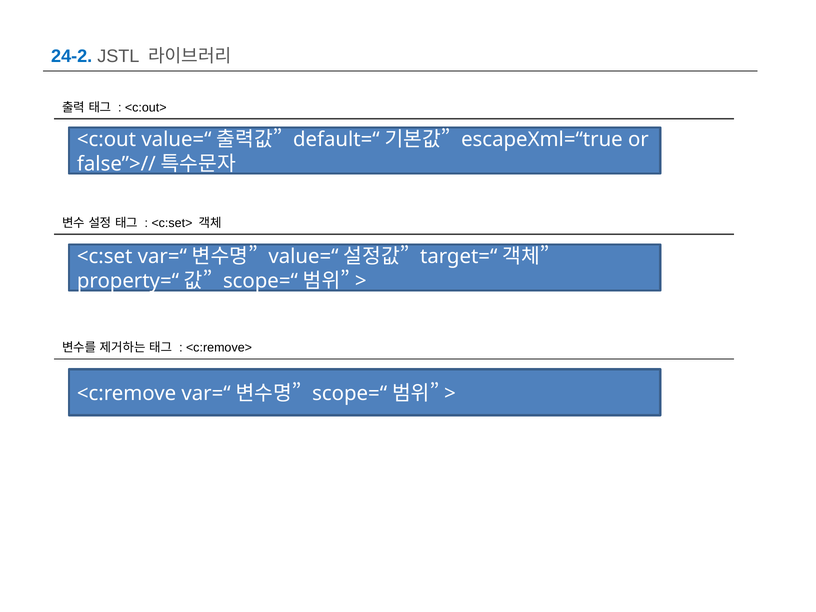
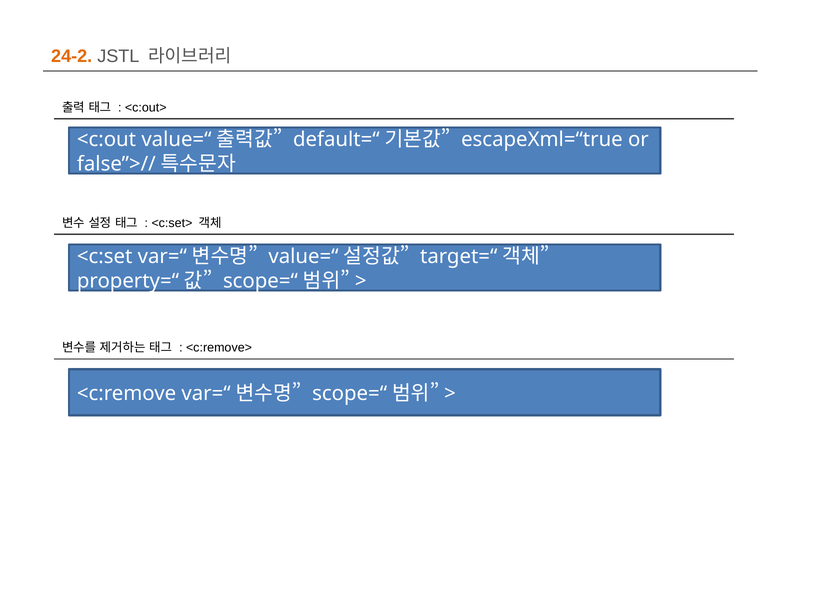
24-2 colour: blue -> orange (72, 56)
